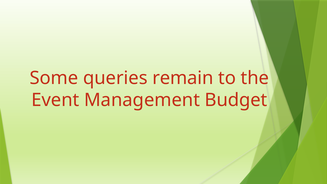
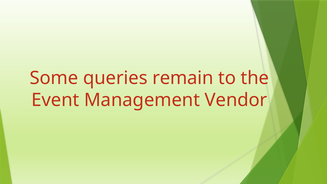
Budget: Budget -> Vendor (236, 100)
